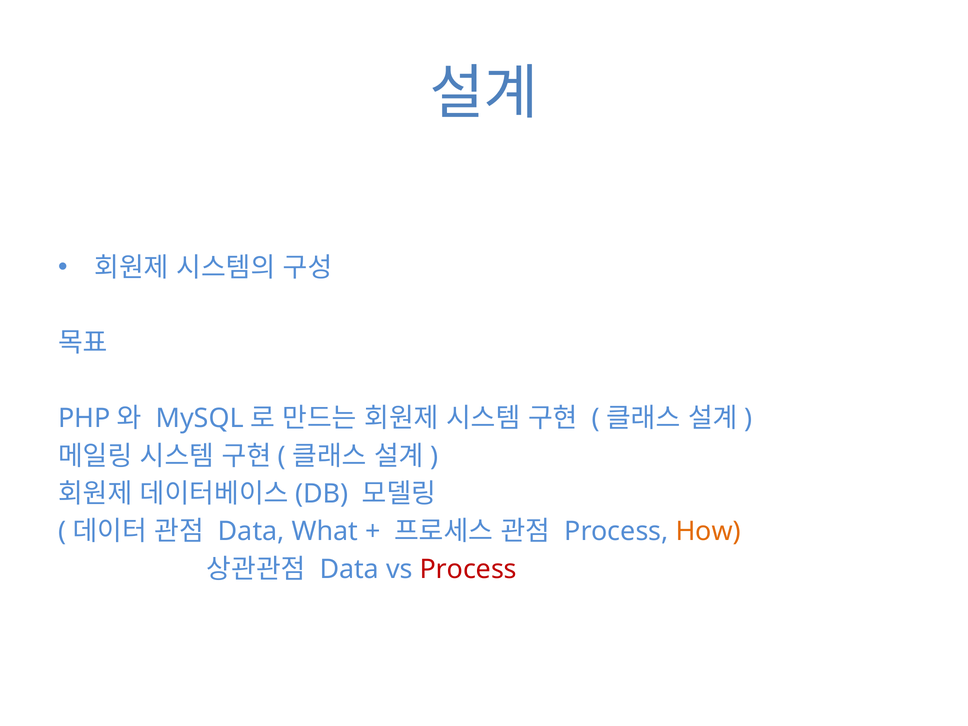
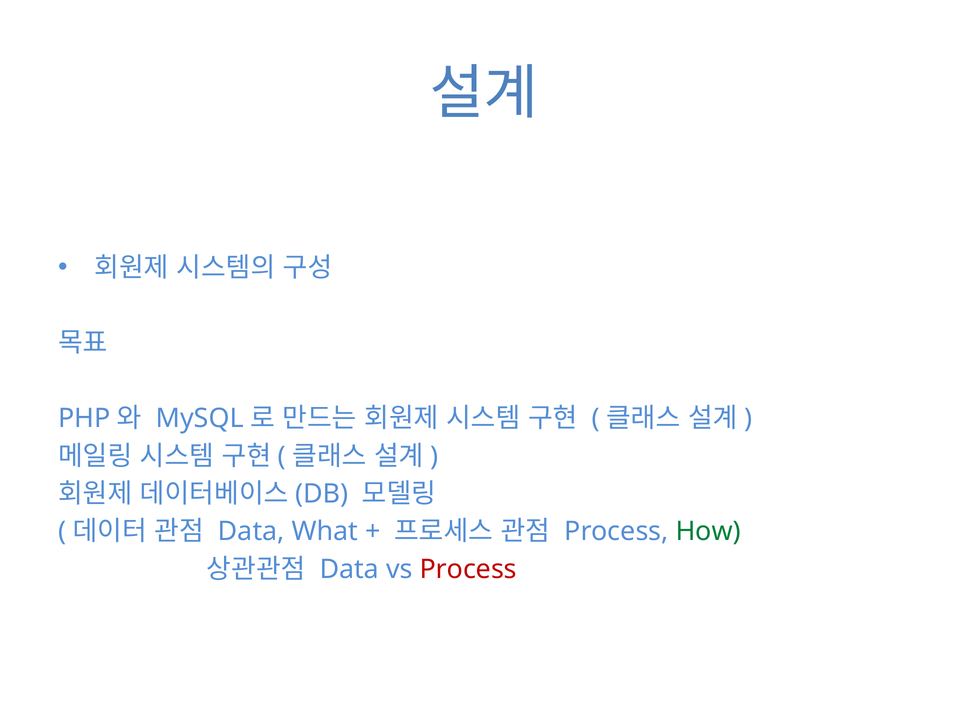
How colour: orange -> green (708, 532)
